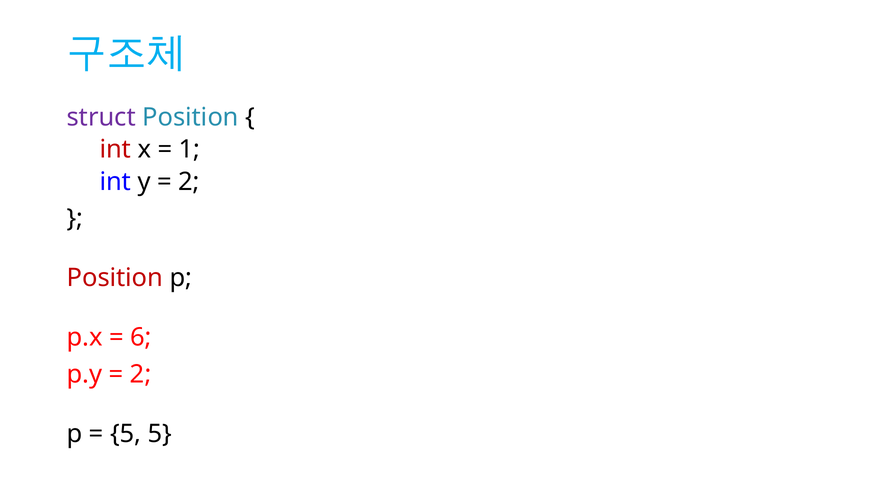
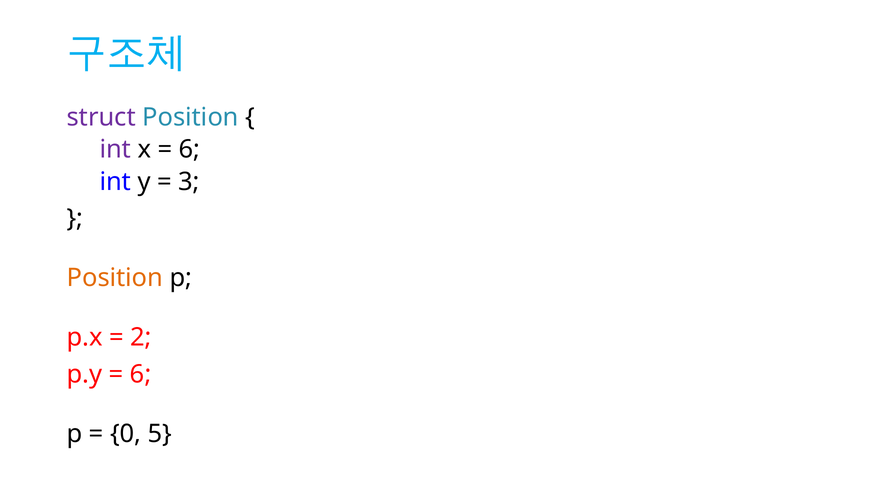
int colour: red -> purple (115, 150)
1: 1 -> 6 (190, 150)
2: 2 -> 3 (189, 182)
Position colour: red -> orange (115, 278)
6: 6 -> 2 (141, 338)
2: 2 -> 6 (141, 374)
5: 5 -> 0 (126, 434)
